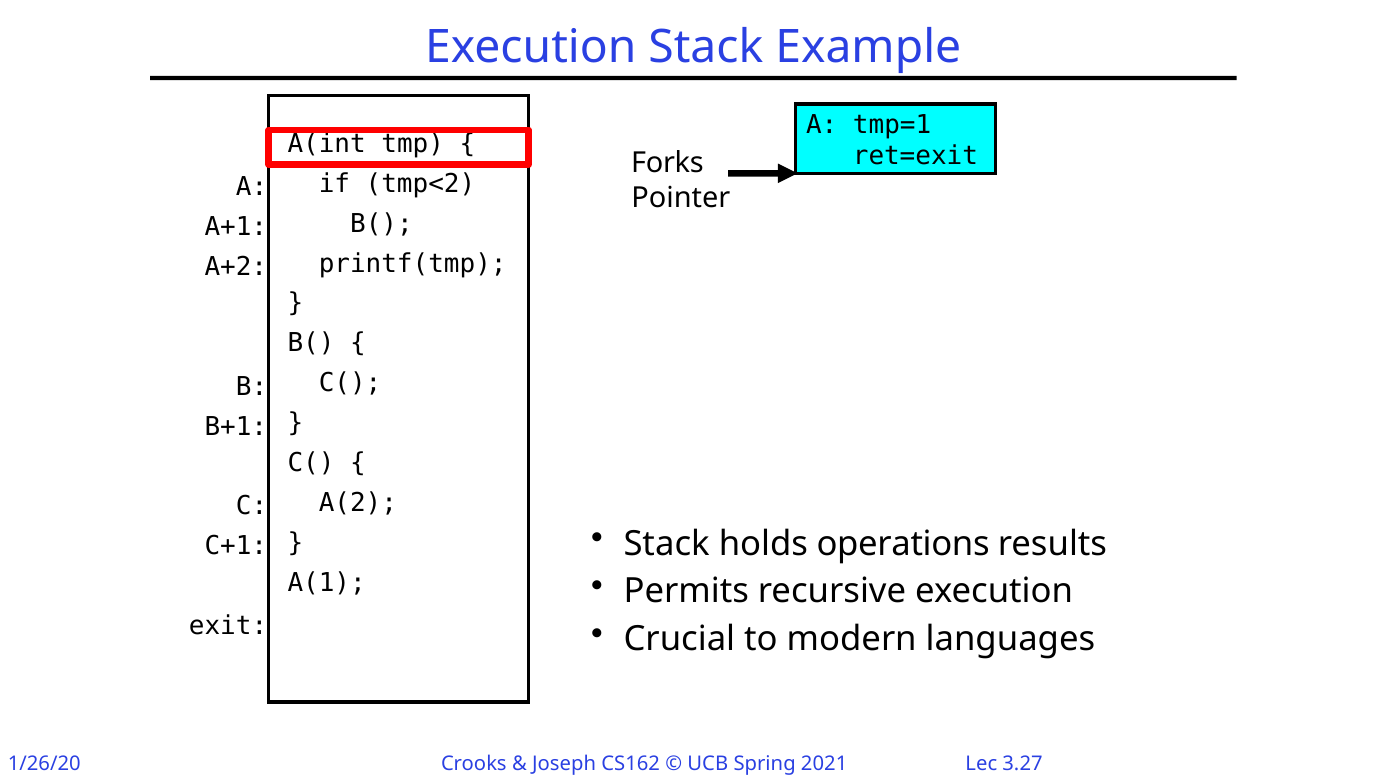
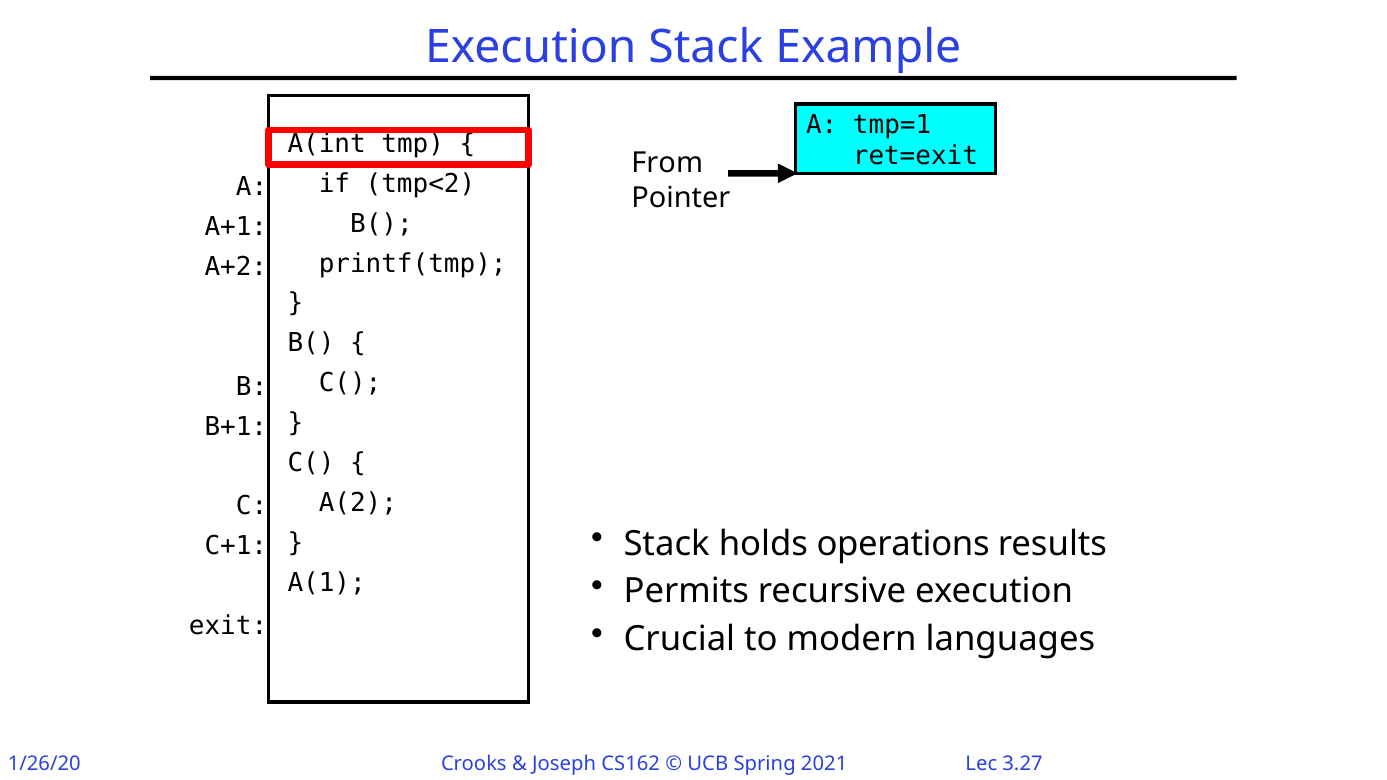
Forks: Forks -> From (667, 163)
